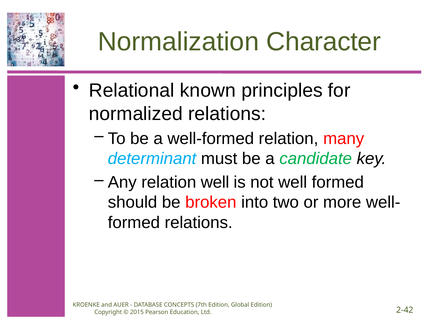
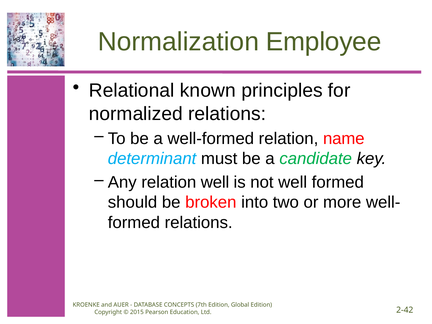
Character: Character -> Employee (324, 42)
many: many -> name (344, 138)
